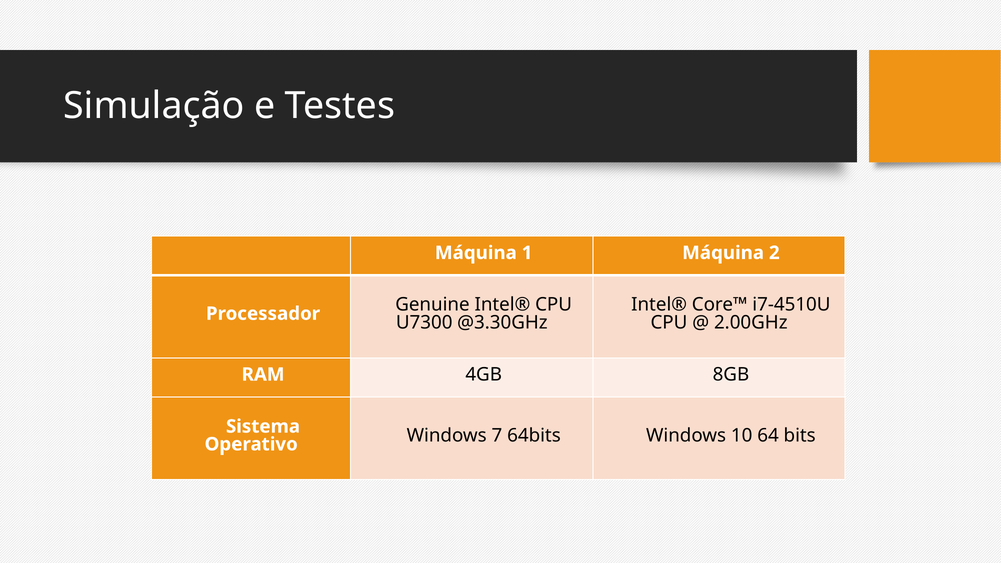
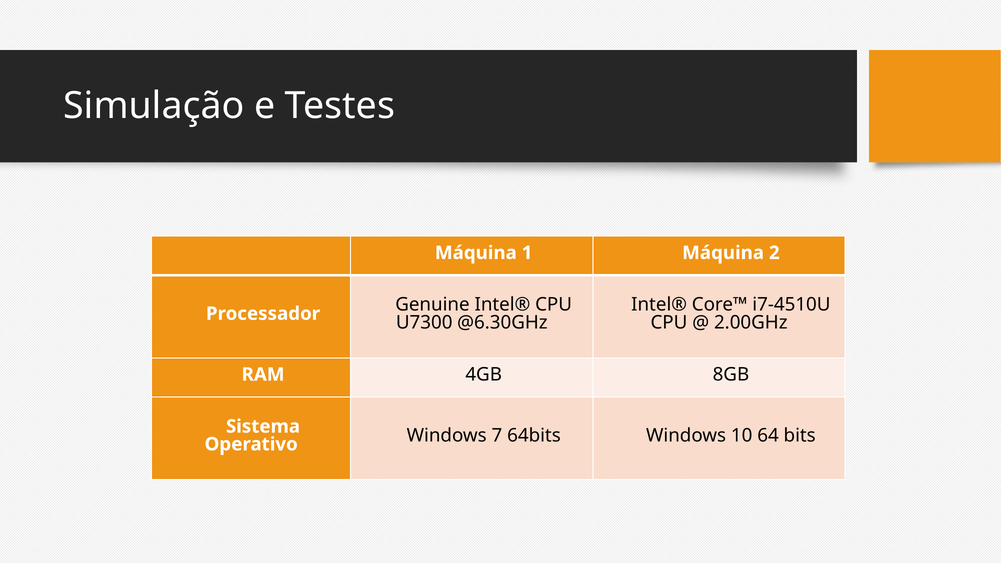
@3.30GHz: @3.30GHz -> @6.30GHz (502, 323)
